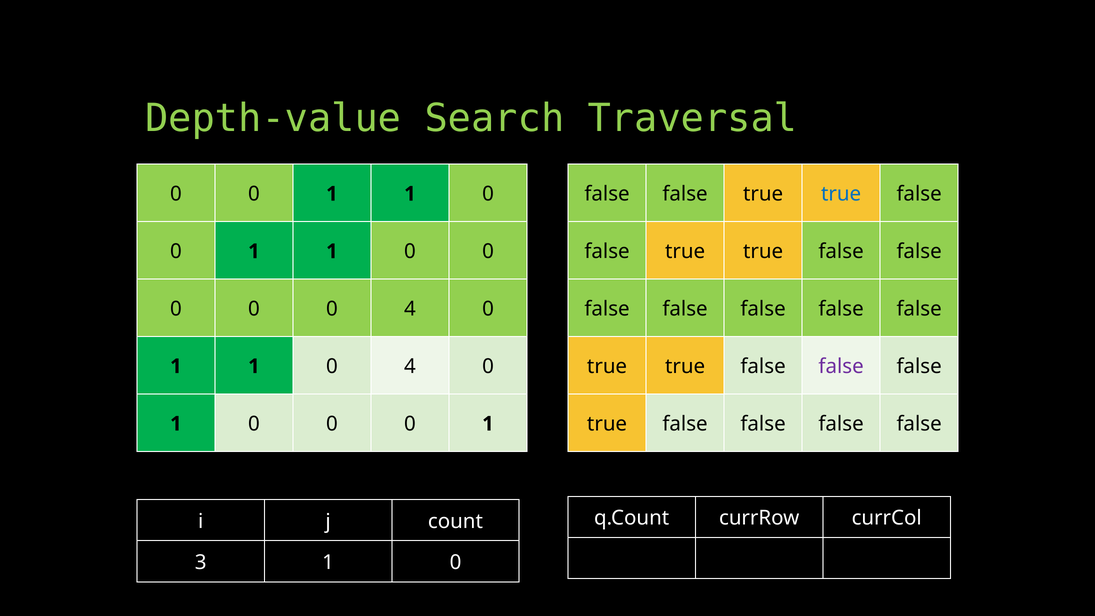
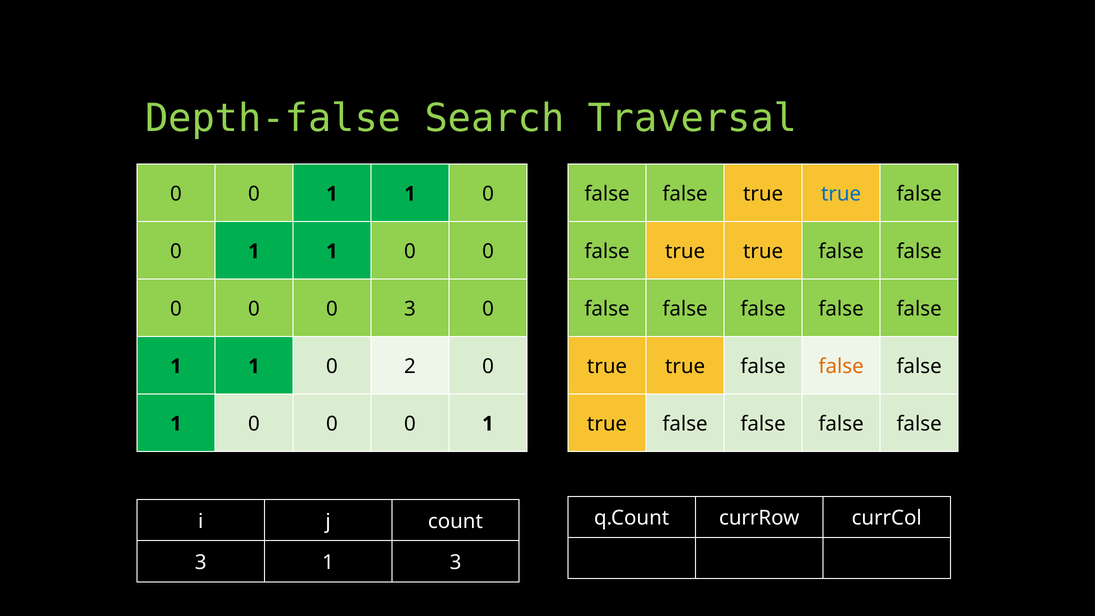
Depth-value: Depth-value -> Depth-false (273, 118)
0 0 4: 4 -> 3 (410, 309)
false colour: purple -> orange (841, 366)
1 0 4: 4 -> 2 (410, 366)
3 1 0: 0 -> 3 (456, 562)
